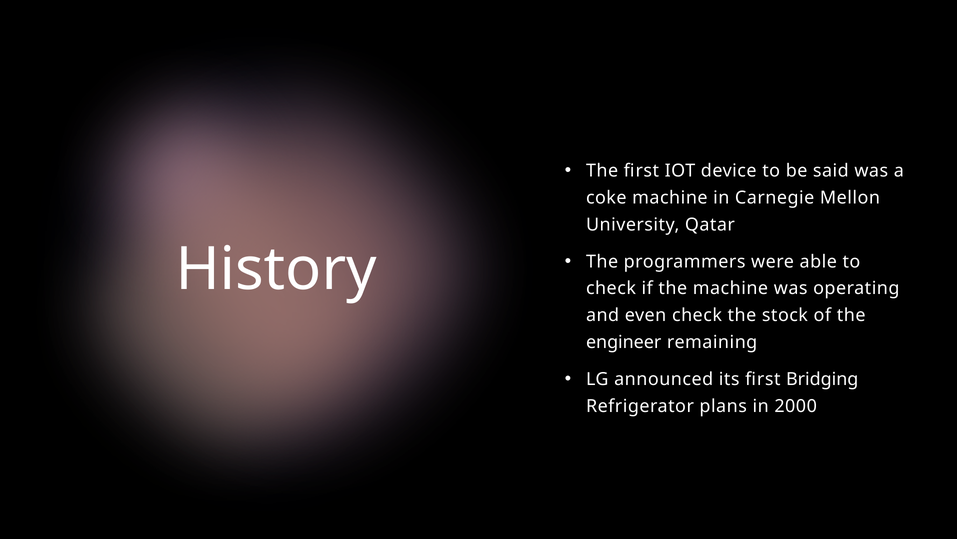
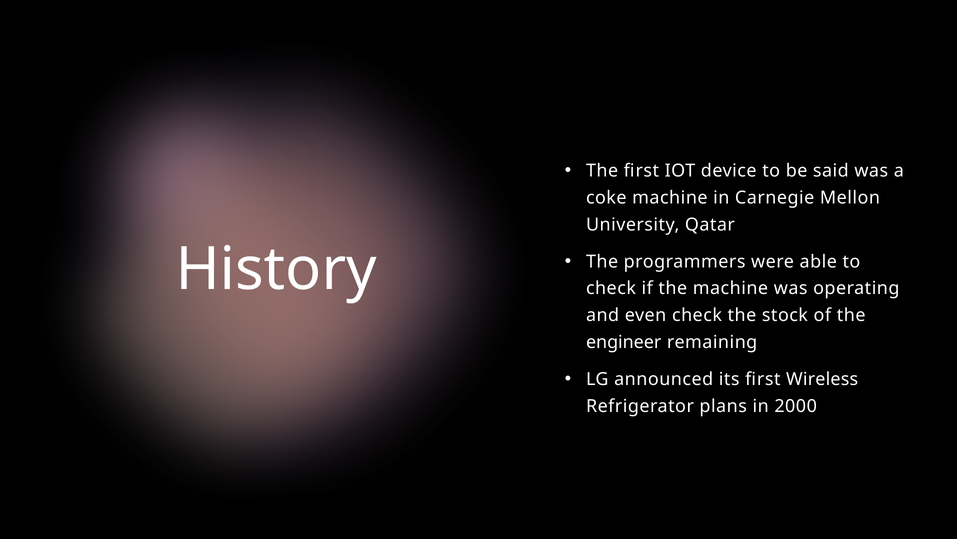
Bridging: Bridging -> Wireless (822, 379)
